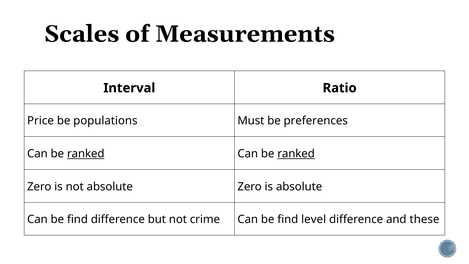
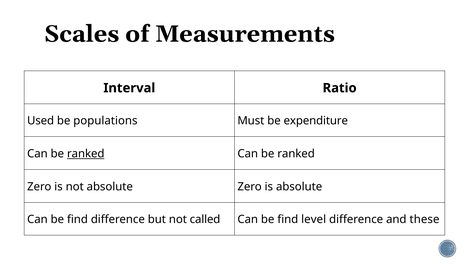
Price: Price -> Used (41, 121)
preferences: preferences -> expenditure (316, 121)
ranked underline: present -> none (296, 154)
crime: crime -> called (205, 219)
